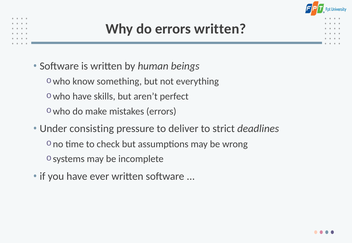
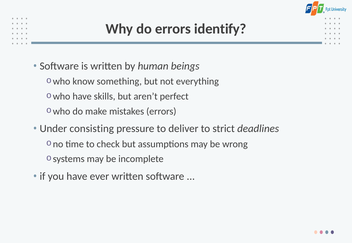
errors written: written -> identify (220, 29)
